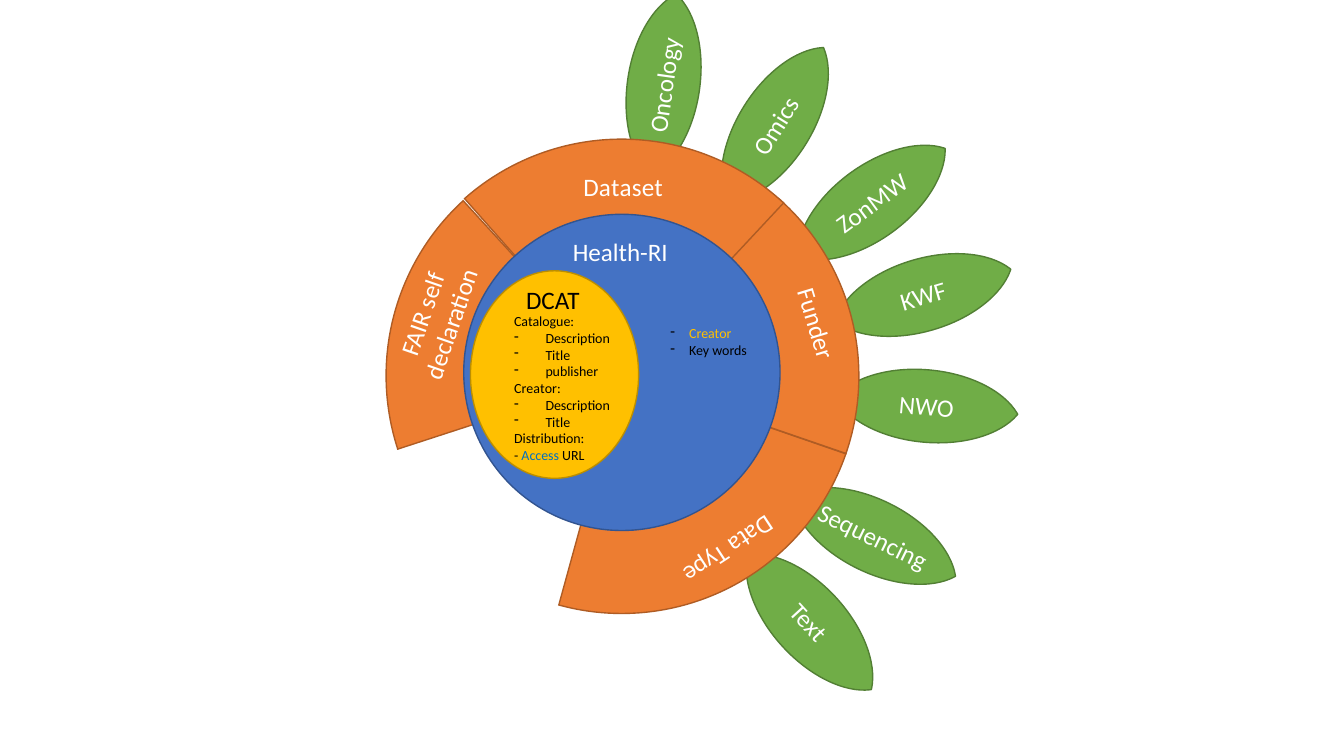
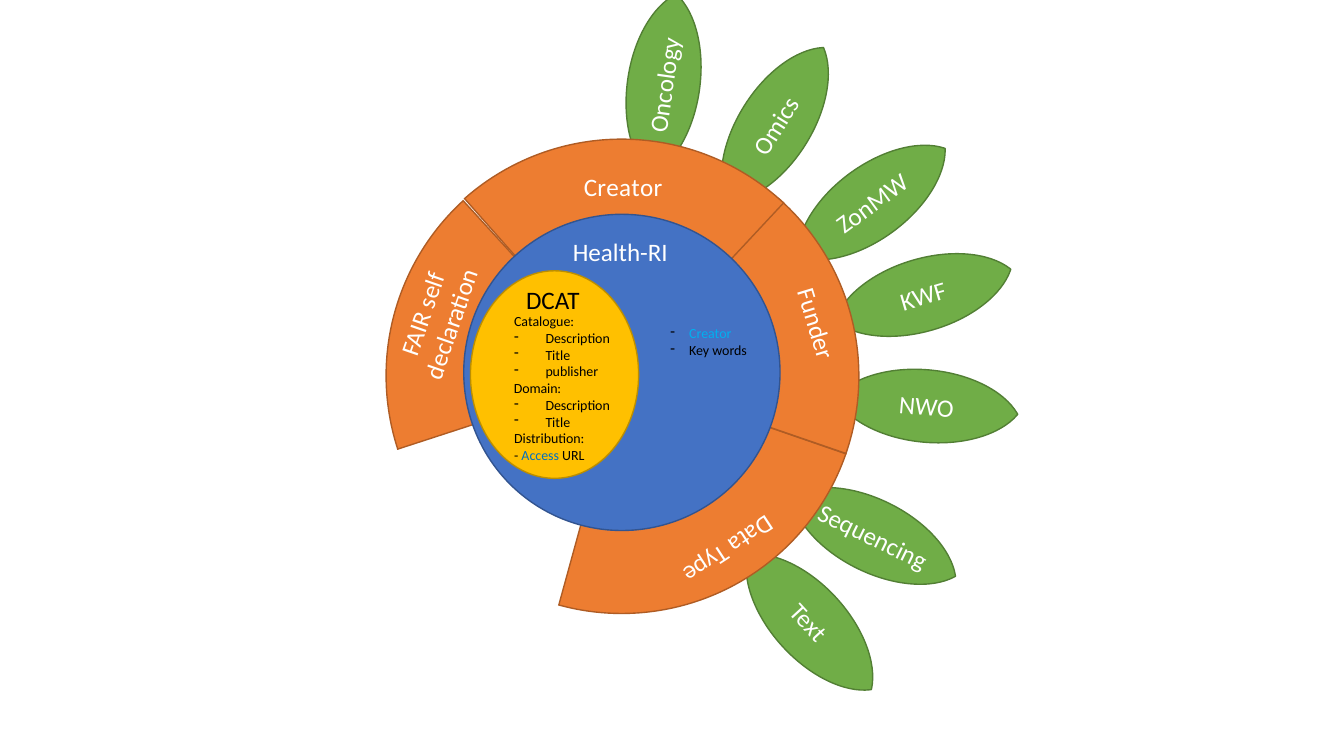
Dataset: Dataset -> Creator (623, 188)
Creator colour: yellow -> light blue (710, 334)
Creator: Creator -> Domain (538, 389)
